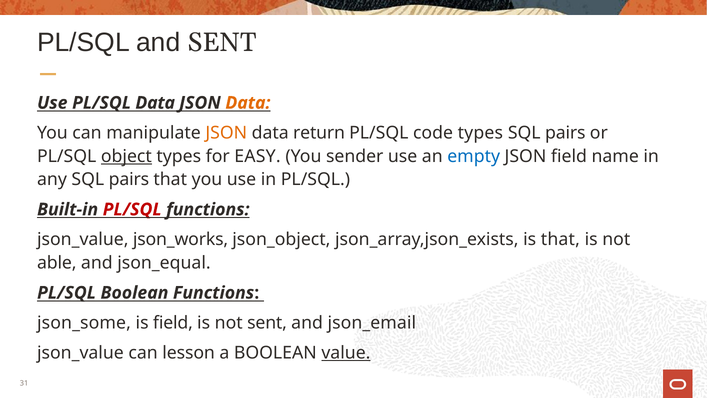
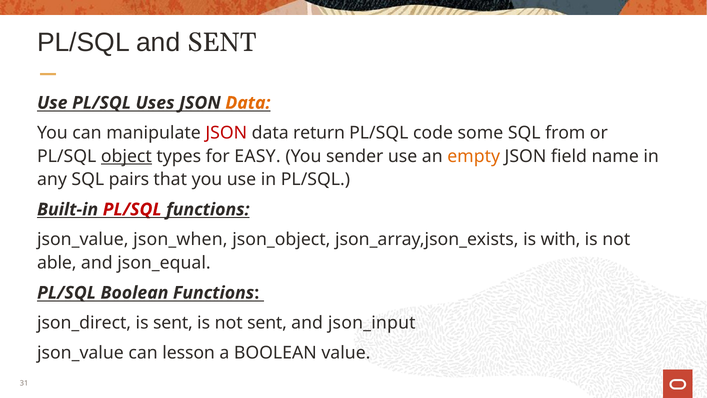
PL/SQL Data: Data -> Uses (155, 103)
JSON colour: orange -> red (226, 133)
code types: types -> some (480, 133)
pairs: pairs -> from (565, 133)
empty colour: blue -> orange (474, 156)
json_works: json_works -> json_when (180, 239)
is that: that -> with (561, 239)
json_some: json_some -> json_direct (84, 323)
is field: field -> sent (173, 323)
json_email: json_email -> json_input (372, 323)
value underline: present -> none (346, 352)
